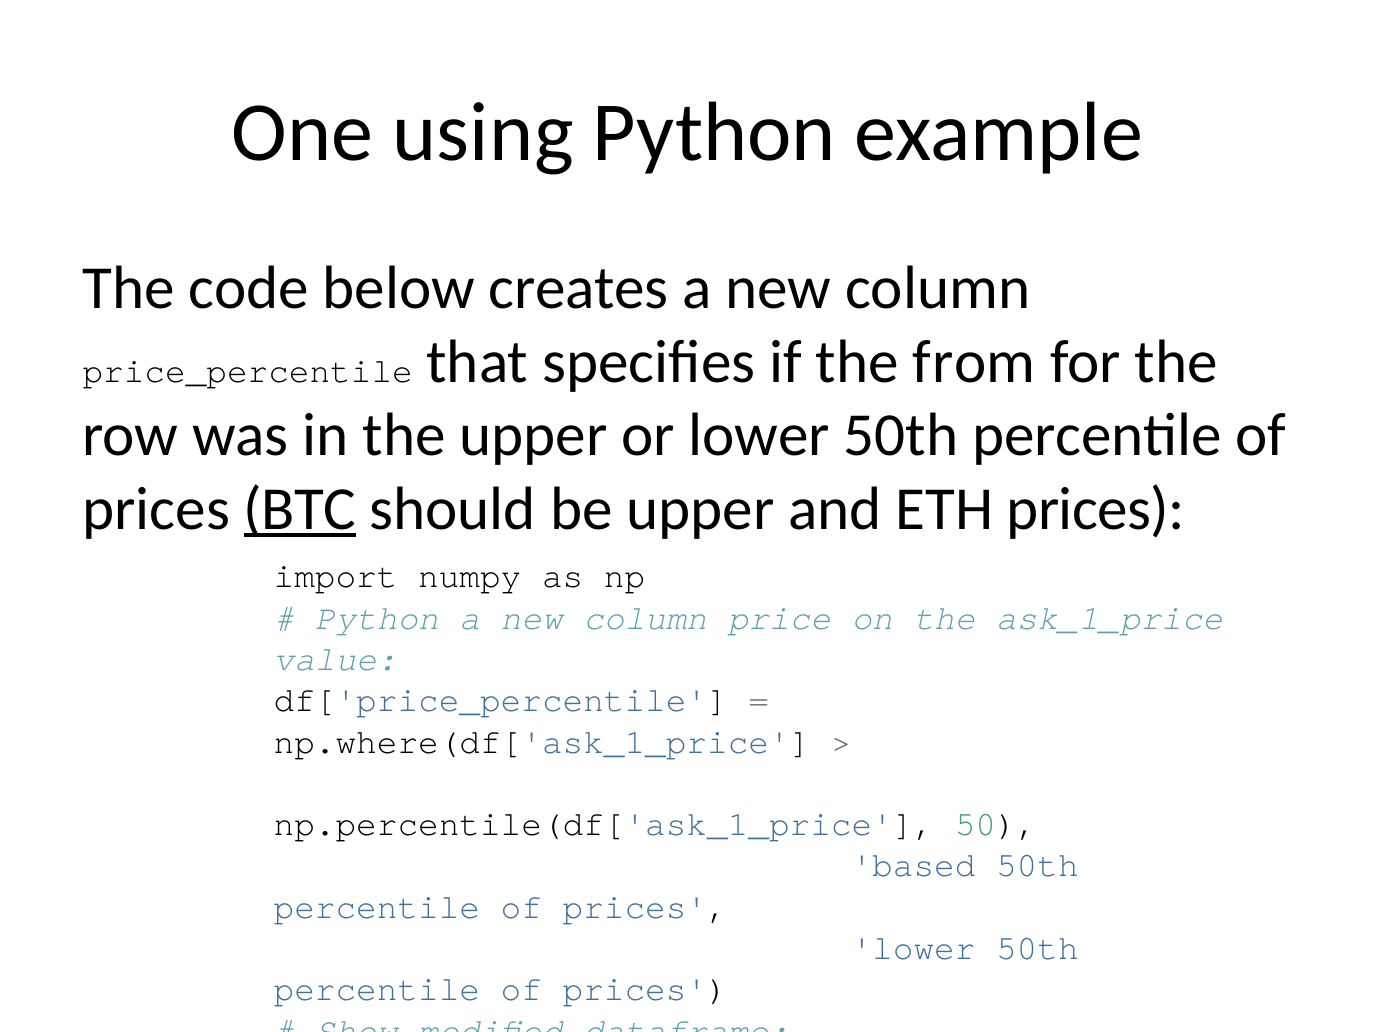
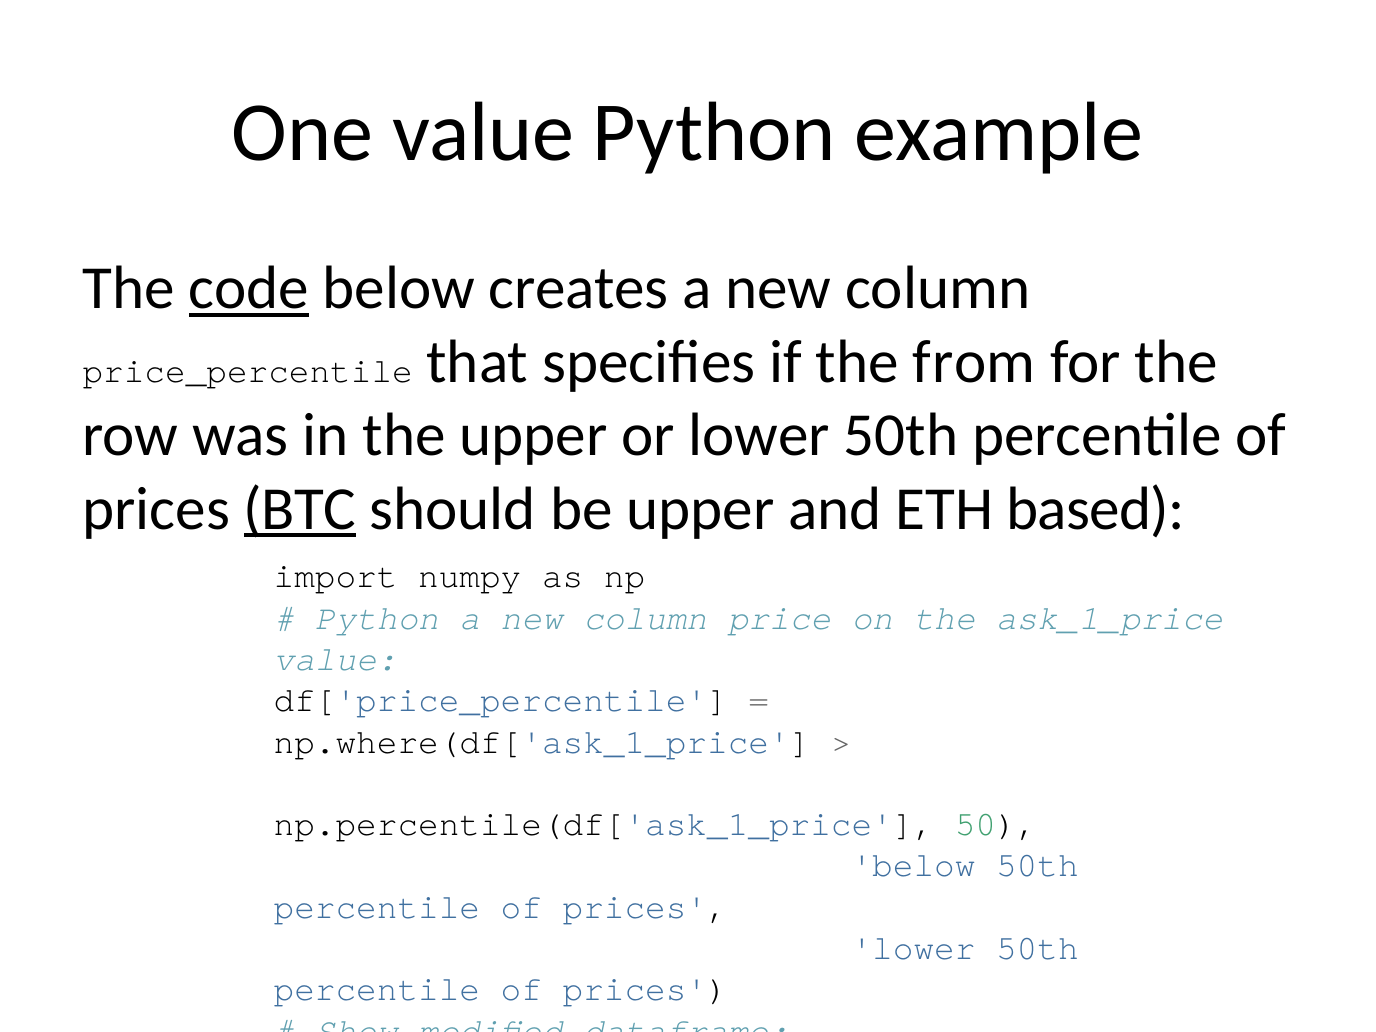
One using: using -> value (483, 133)
code underline: none -> present (249, 289)
ETH prices: prices -> based (1096, 509)
based: based -> below (914, 866)
